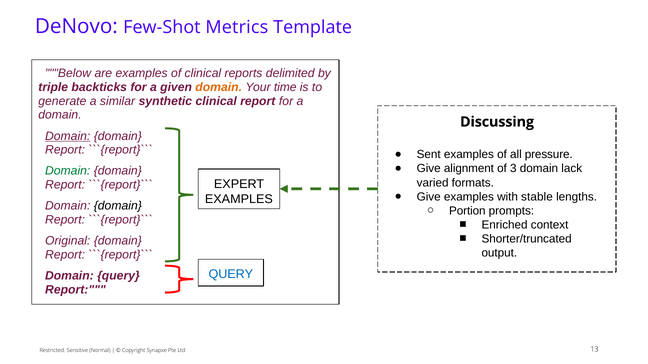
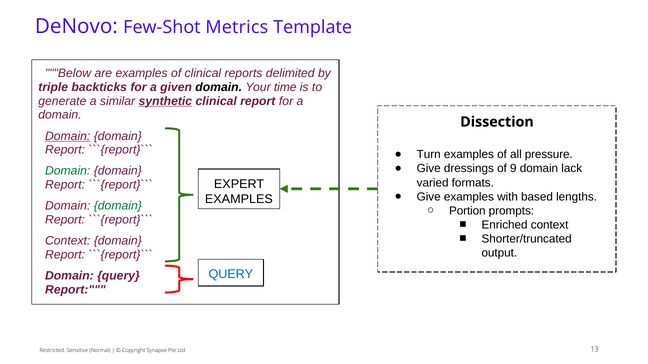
domain colour: orange -> black (219, 87)
synthetic underline: none -> present (165, 101)
Discussing: Discussing -> Dissection (497, 122)
Sent: Sent -> Turn (429, 155)
alignment: alignment -> dressings (469, 169)
3: 3 -> 9 (513, 169)
stable: stable -> based (537, 197)
domain colour: black -> green (118, 206)
Original: Original -> Context (68, 241)
